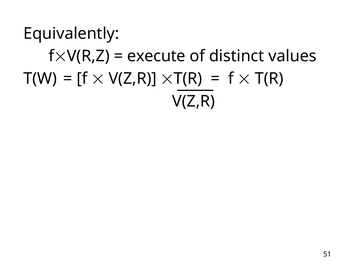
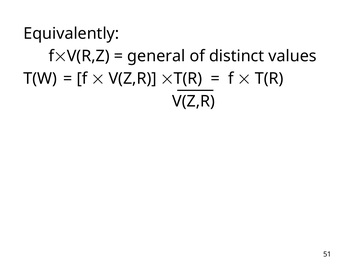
execute: execute -> general (156, 56)
